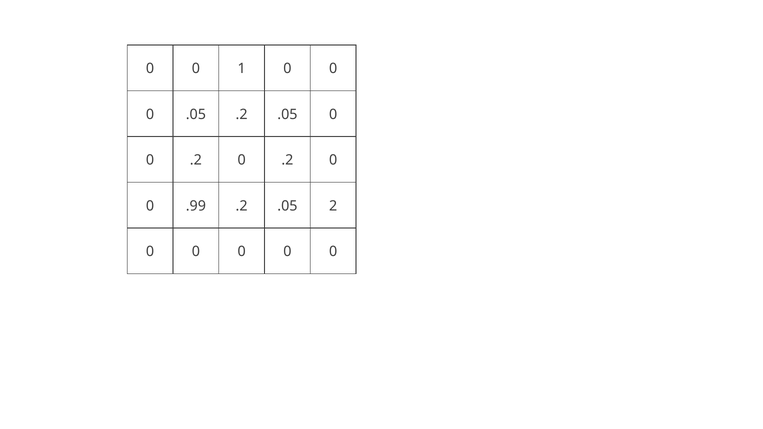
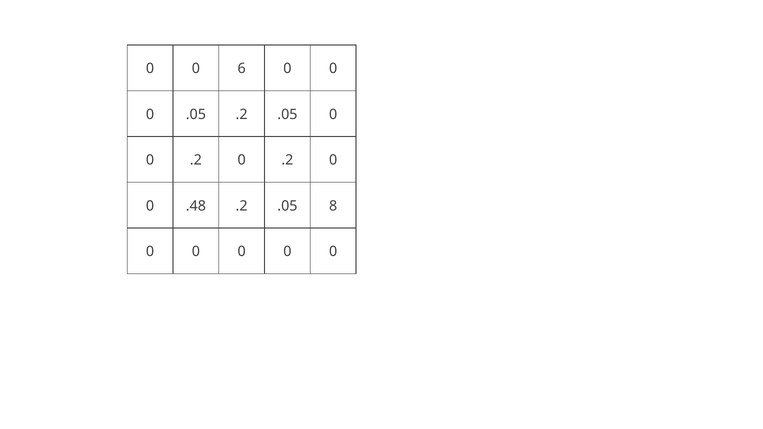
1: 1 -> 6 (242, 69)
.99: .99 -> .48 (196, 206)
2: 2 -> 8 (333, 206)
